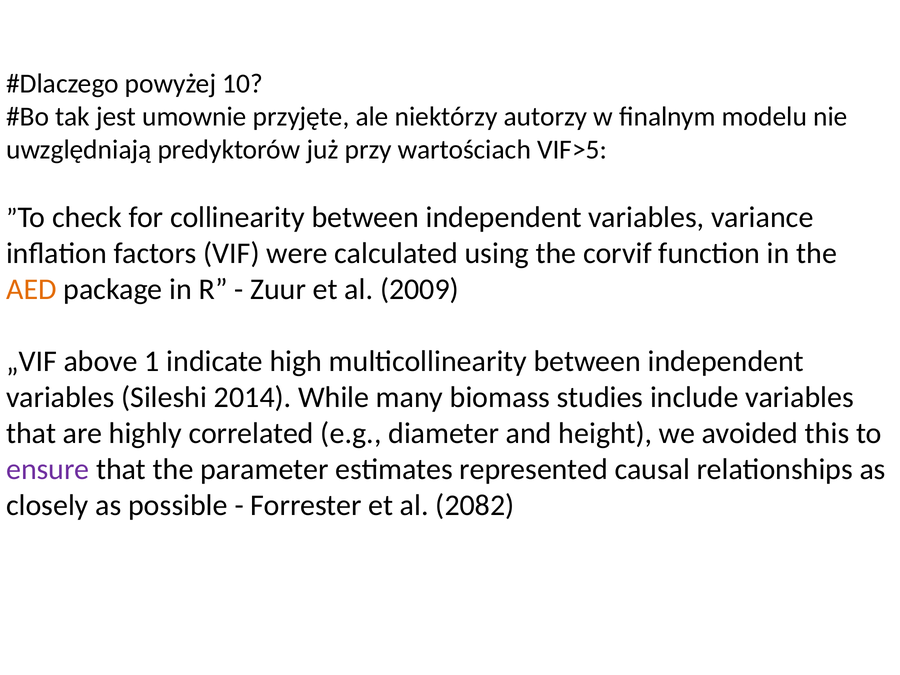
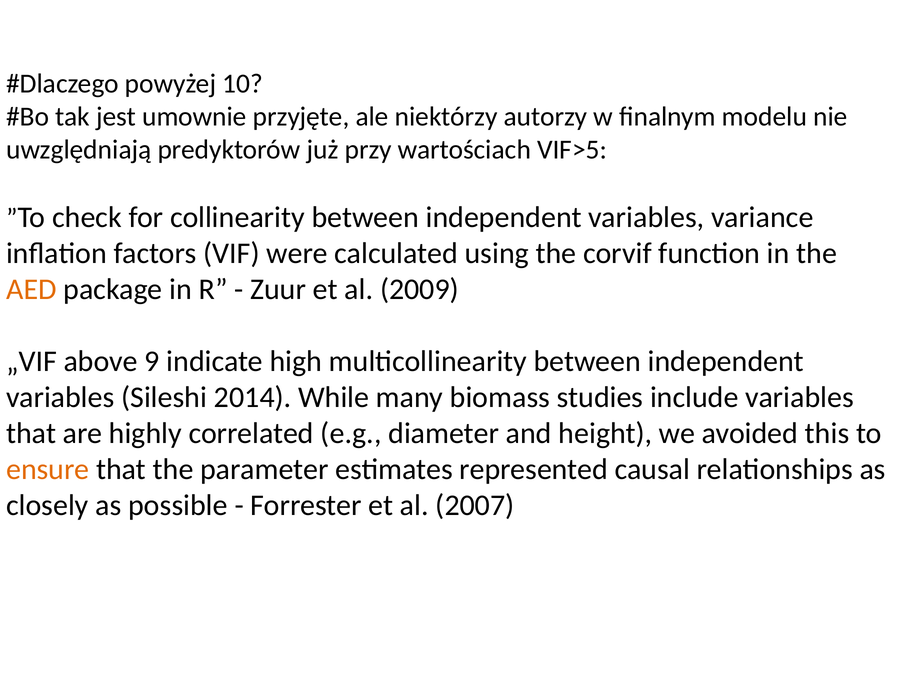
1: 1 -> 9 (152, 362)
ensure colour: purple -> orange (48, 470)
2082: 2082 -> 2007 (475, 506)
